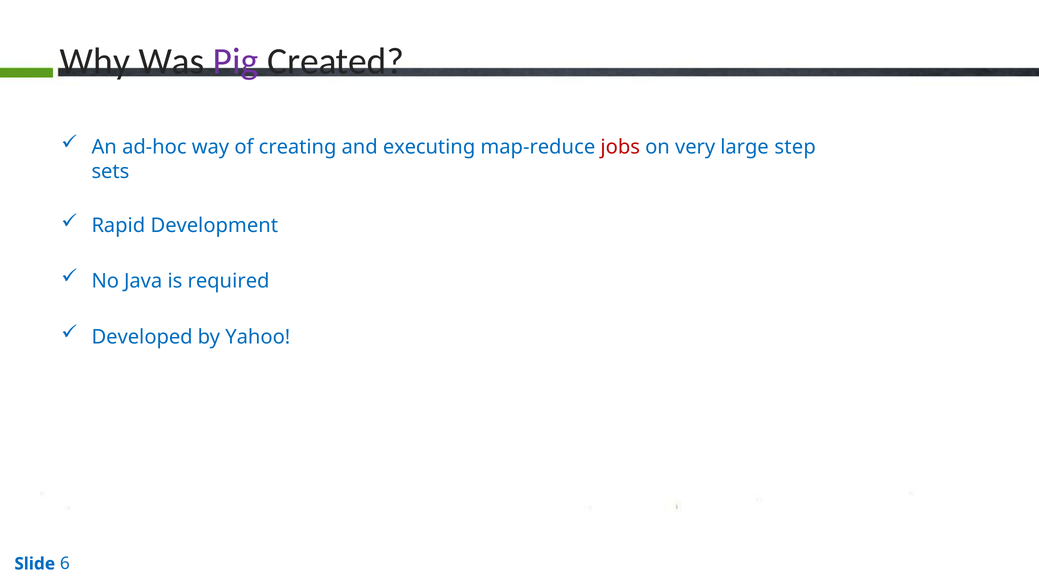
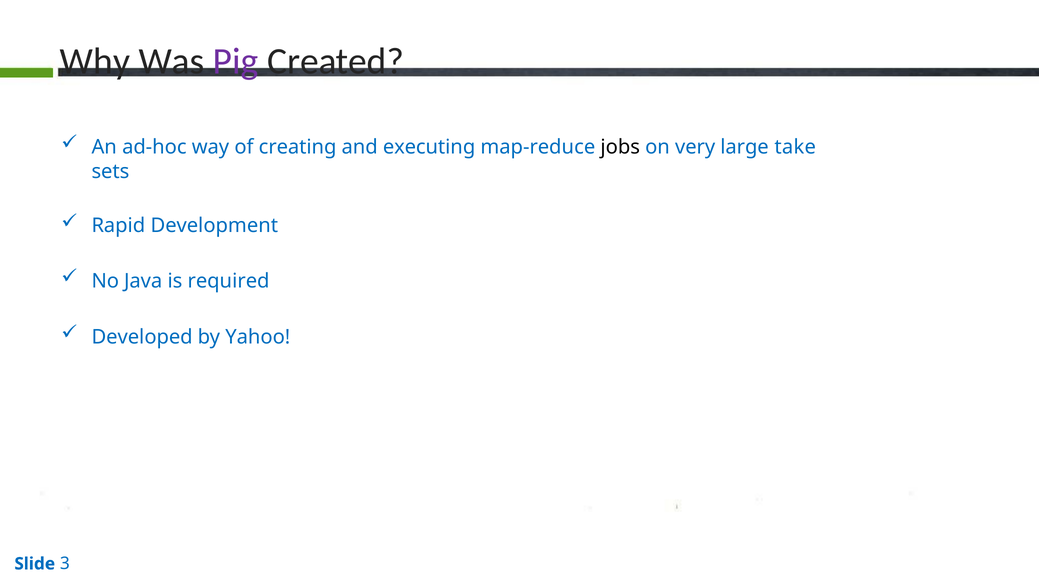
jobs colour: red -> black (620, 147)
step: step -> take (795, 147)
6: 6 -> 3 (65, 563)
